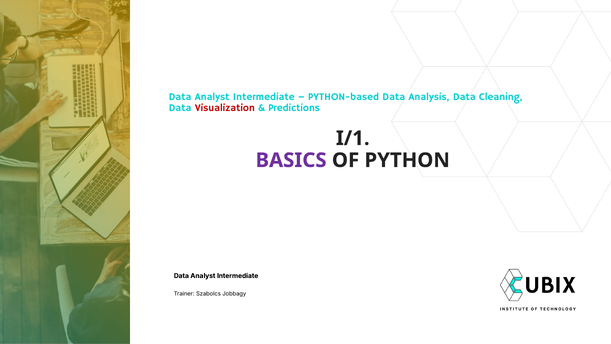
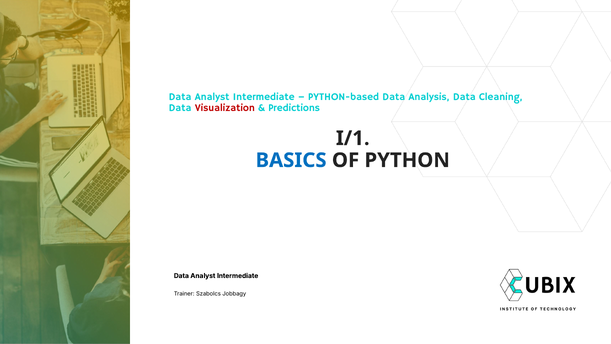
BASICS colour: purple -> blue (291, 160)
